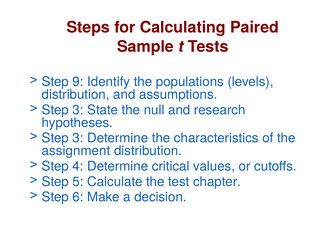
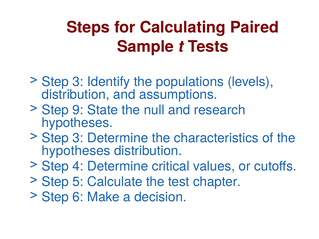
9: 9 -> 3 (78, 82)
3: 3 -> 9 (78, 110)
assignment: assignment -> hypotheses (76, 151)
